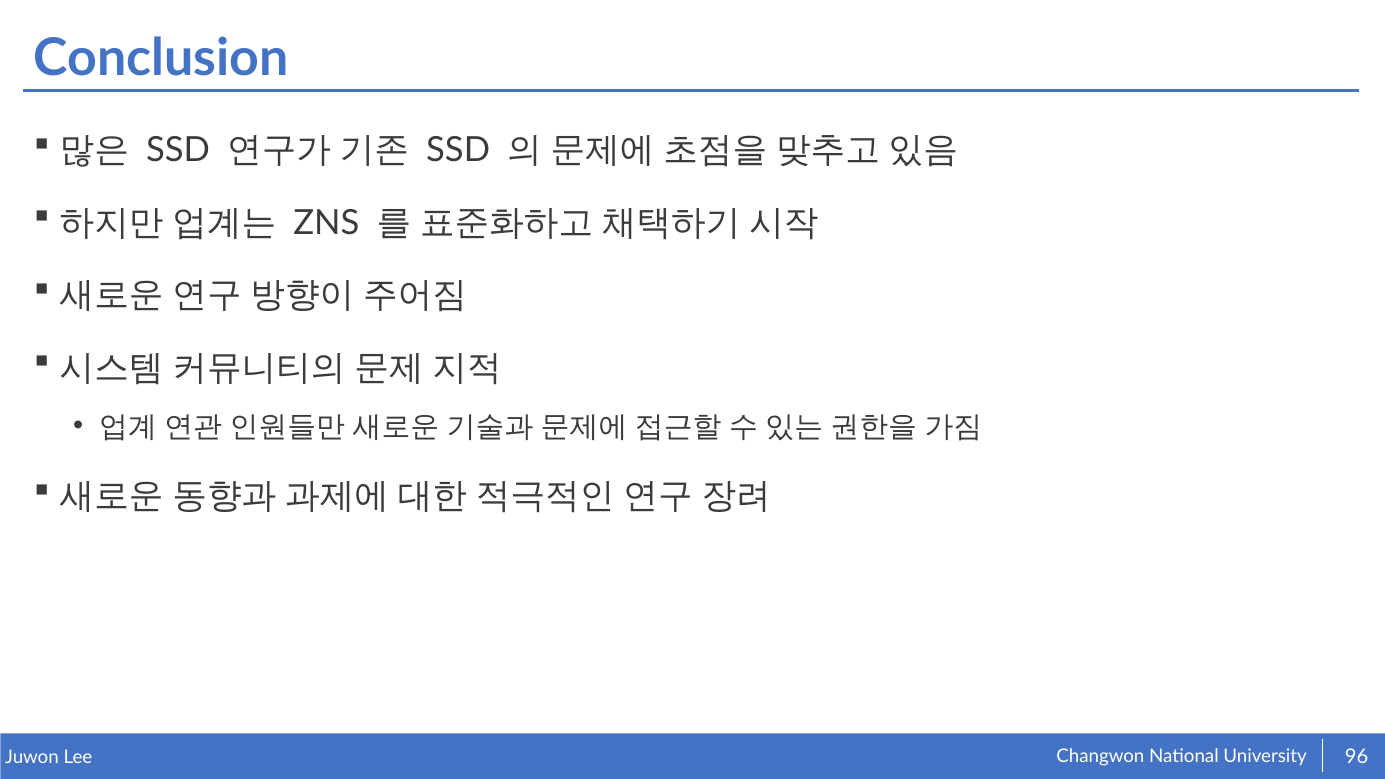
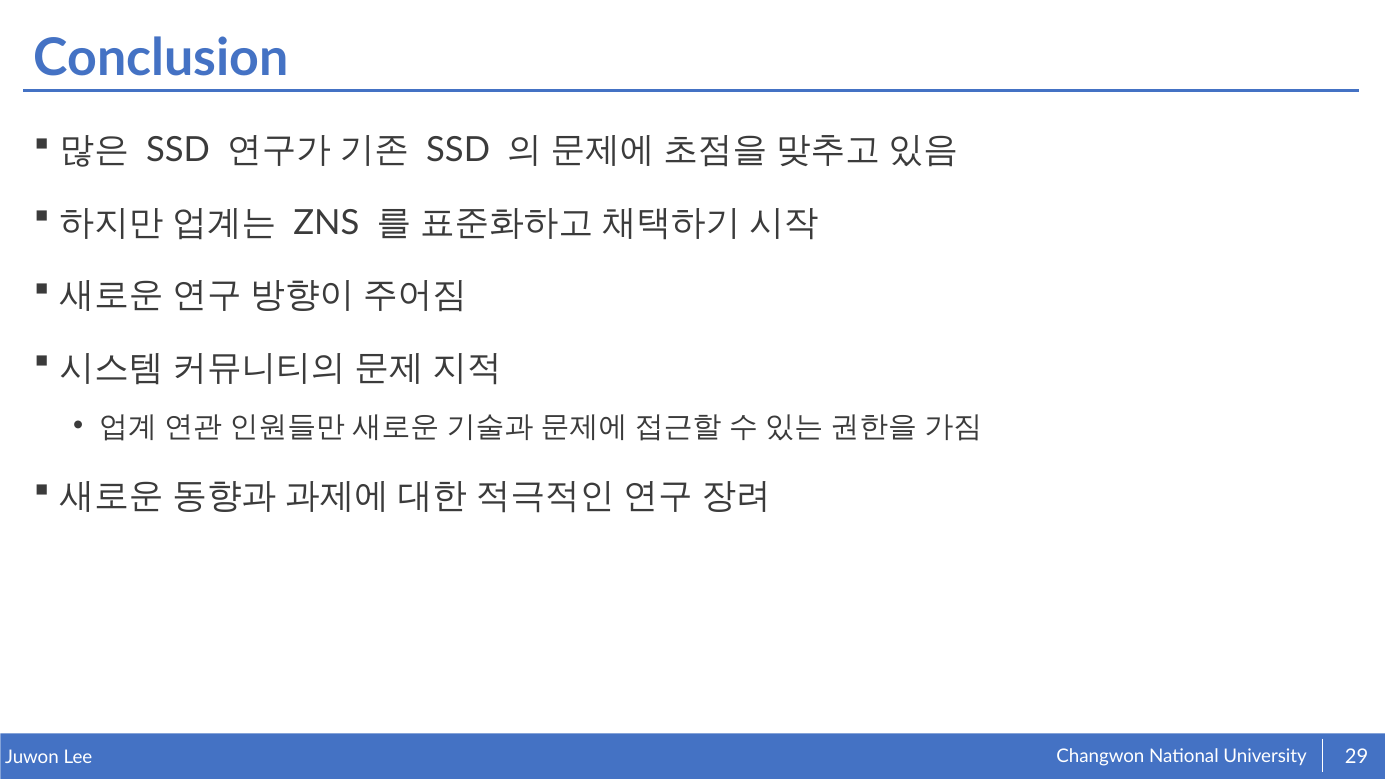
96: 96 -> 29 (1357, 757)
